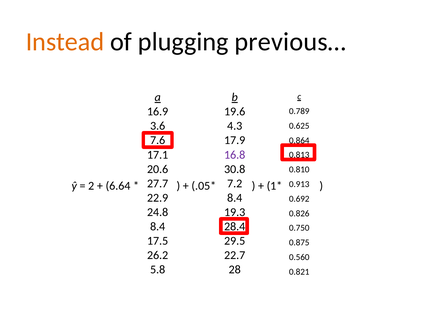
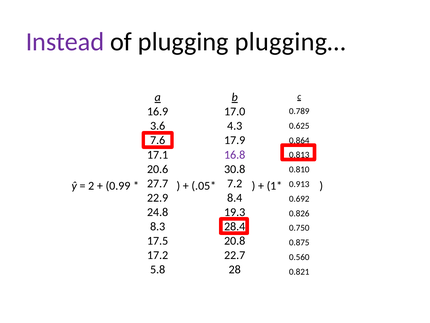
Instead colour: orange -> purple (65, 42)
previous…: previous… -> plugging… (290, 42)
19.6: 19.6 -> 17.0 (235, 111)
6.64: 6.64 -> 0.99 (118, 186)
8.4: 8.4 -> 8.3 (158, 226)
29.5: 29.5 -> 20.8 (235, 241)
26.2: 26.2 -> 17.2 (158, 255)
